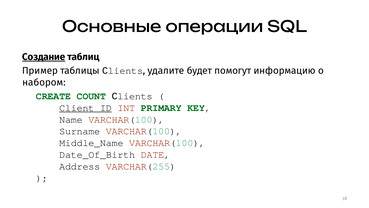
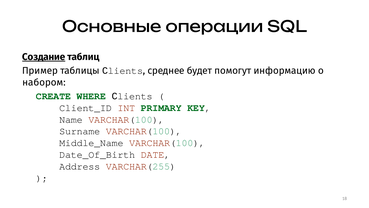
удалите: удалите -> среднее (166, 71)
COUNT: COUNT -> WHERE (91, 96)
Client_ID underline: present -> none (86, 108)
